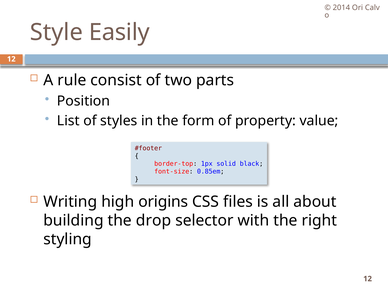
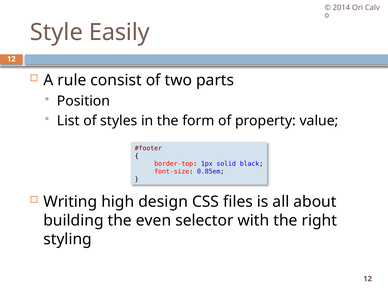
origins: origins -> design (163, 202)
drop: drop -> even (154, 220)
